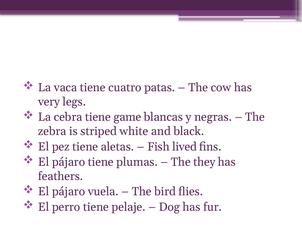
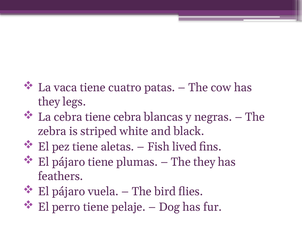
very: very -> they (49, 101)
tiene game: game -> cebra (127, 117)
